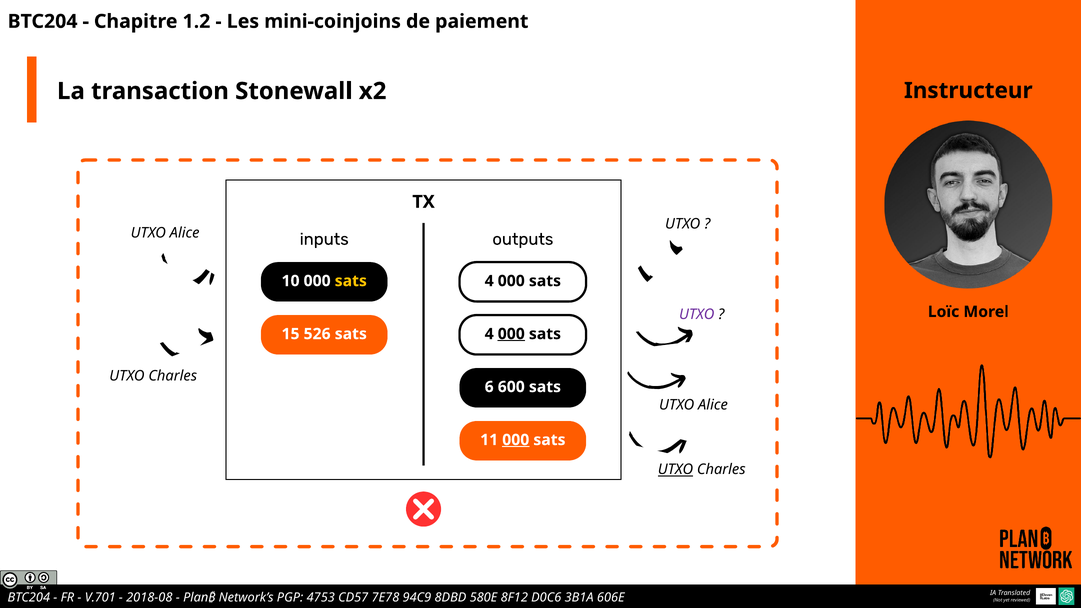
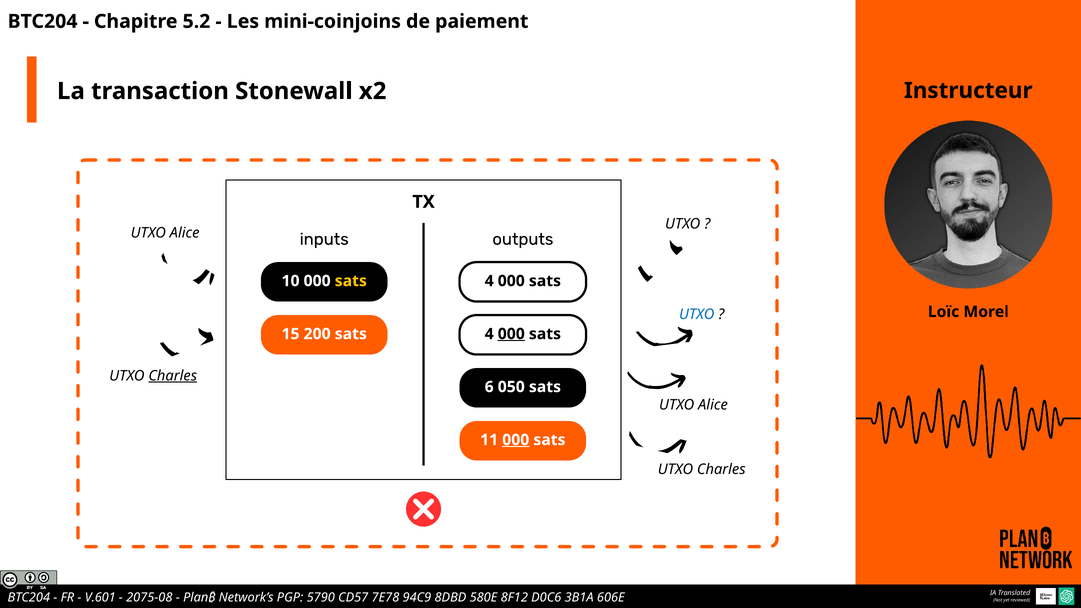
1.2: 1.2 -> 5.2 (196, 21)
UTXO colour: purple -> blue (697, 315)
526: 526 -> 200 (317, 334)
Charles underline: none -> present (173, 376)
600: 600 -> 050 (511, 387)
UTXO underline: present -> none (675, 470)
V.701: V.701 -> V.601 (100, 598)
2018-08: 2018-08 -> 2075-08 (149, 598)
4753: 4753 -> 5790 (321, 598)
